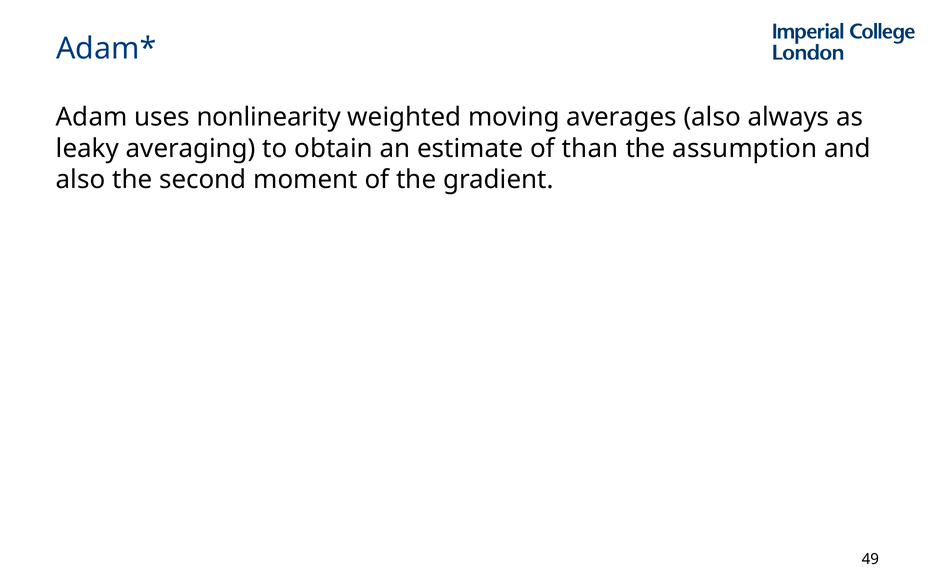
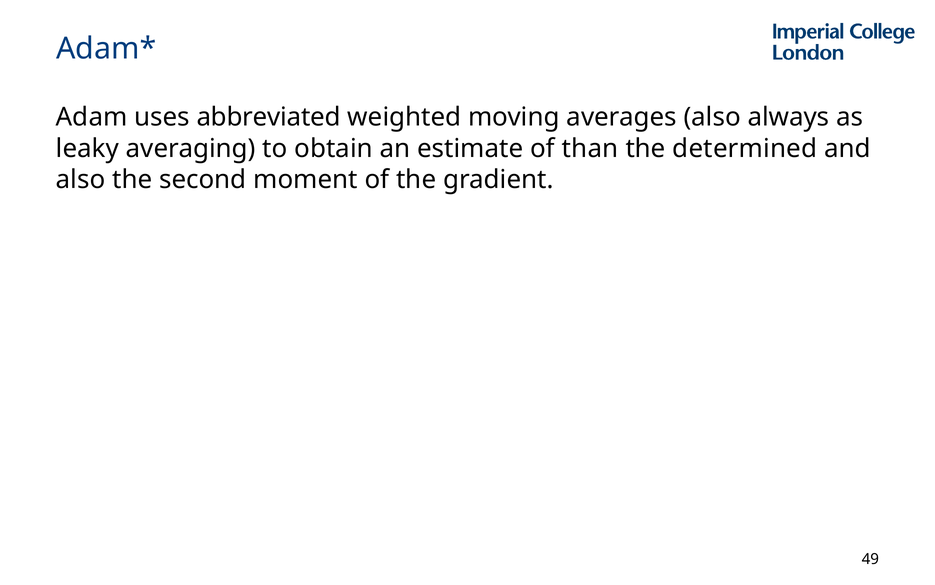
nonlinearity: nonlinearity -> abbreviated (269, 117)
assumption: assumption -> determined (745, 148)
